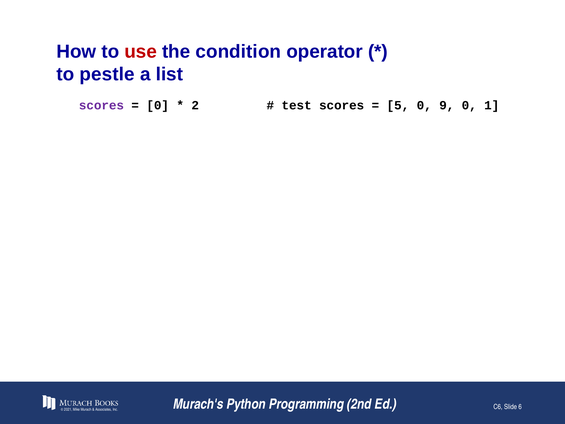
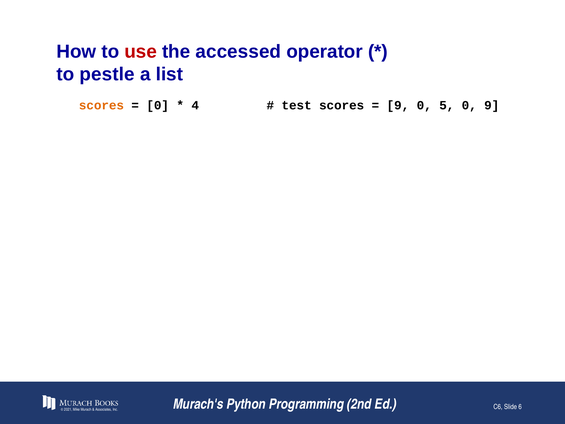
condition: condition -> accessed (238, 52)
scores colour: purple -> orange (101, 105)
2: 2 -> 4 (195, 105)
5: 5 -> 9 (398, 105)
9: 9 -> 5 (447, 105)
0 1: 1 -> 9 (492, 105)
